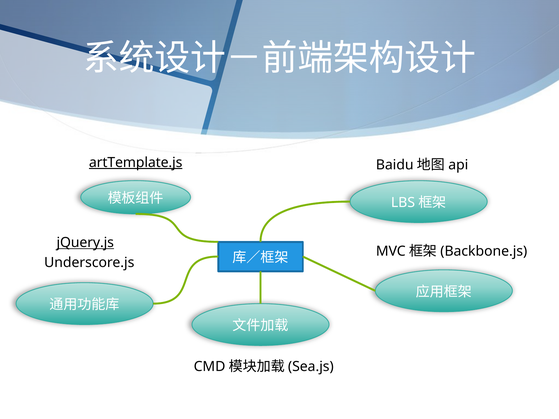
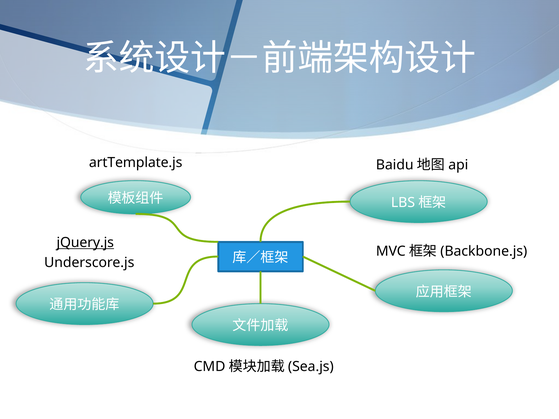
artTemplate.js underline: present -> none (136, 163)
